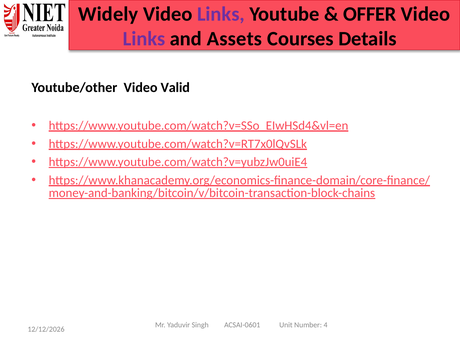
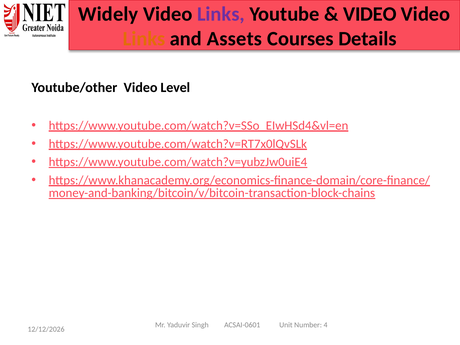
OFFER: OFFER -> VIDEO (370, 14)
Links colour: purple -> orange (144, 39)
Valid: Valid -> Level (175, 87)
